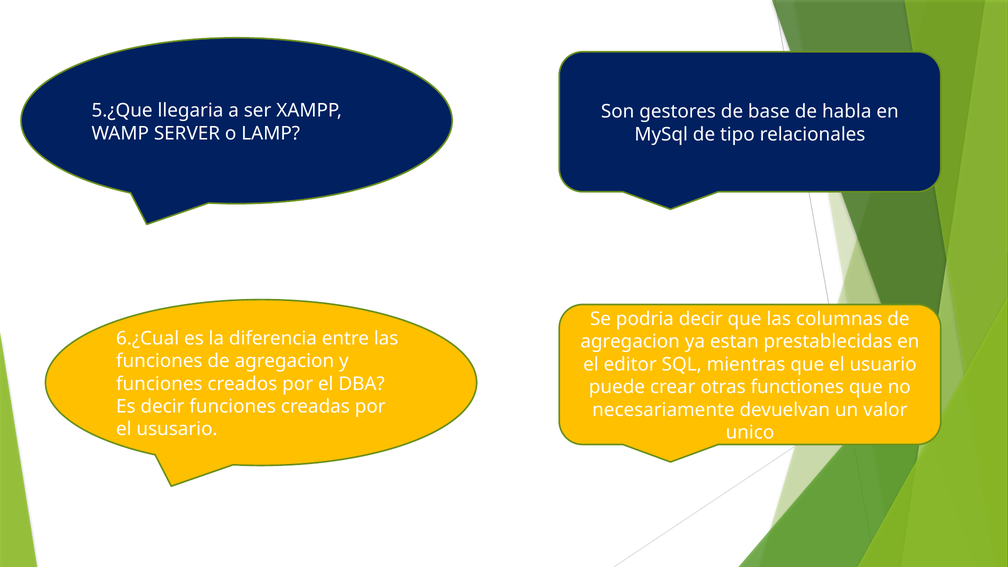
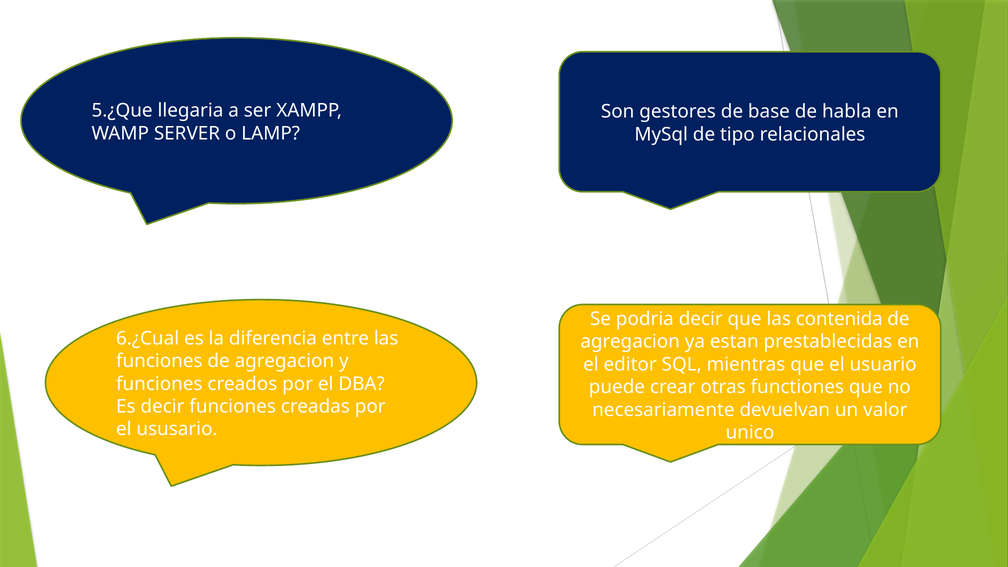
columnas: columnas -> contenida (839, 319)
